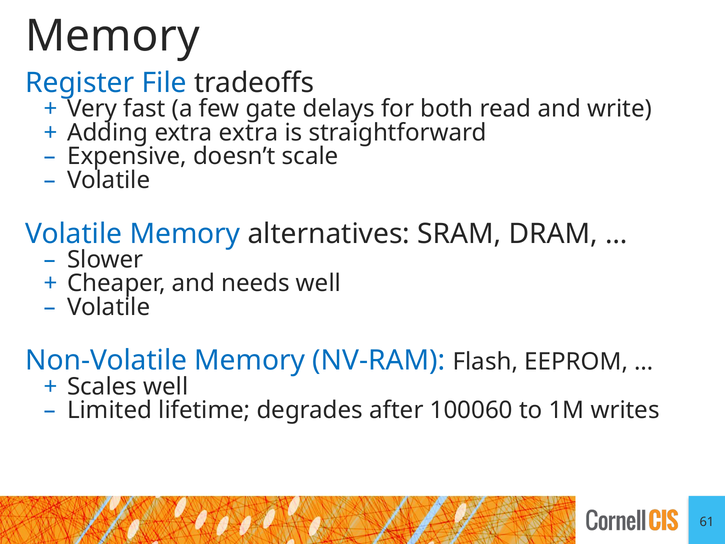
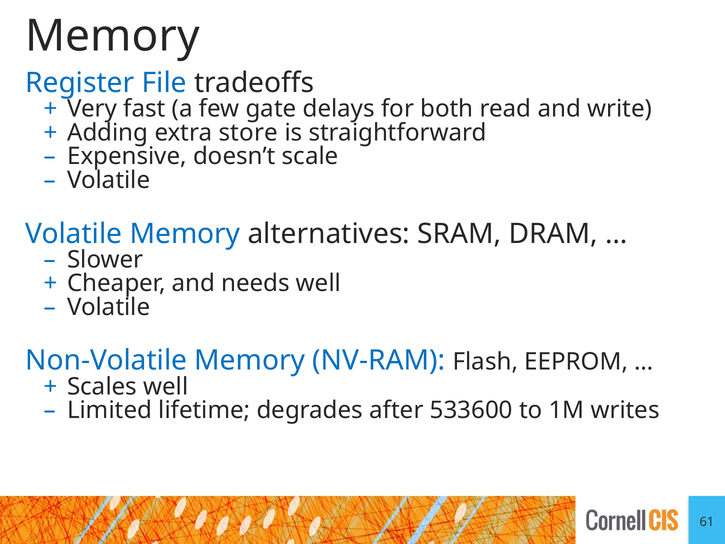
extra extra: extra -> store (248, 133)
100060: 100060 -> 533600 (471, 410)
